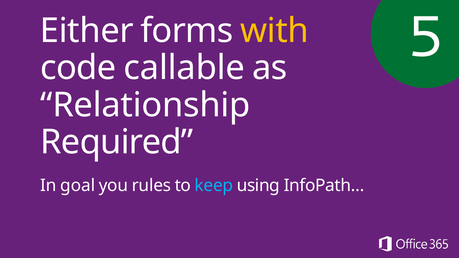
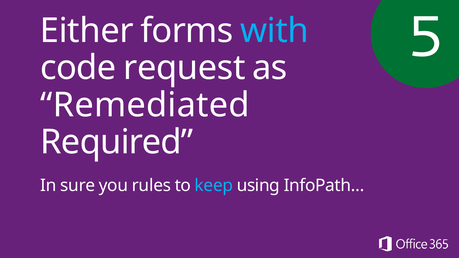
with colour: yellow -> light blue (275, 31)
callable: callable -> request (184, 68)
Relationship: Relationship -> Remediated (145, 105)
goal: goal -> sure (78, 186)
